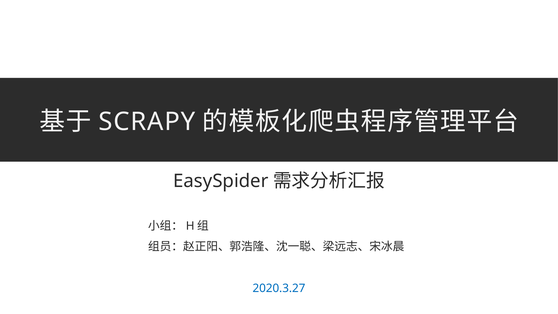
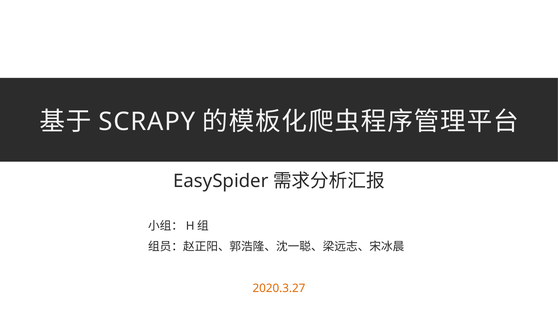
2020.3.27 colour: blue -> orange (279, 288)
